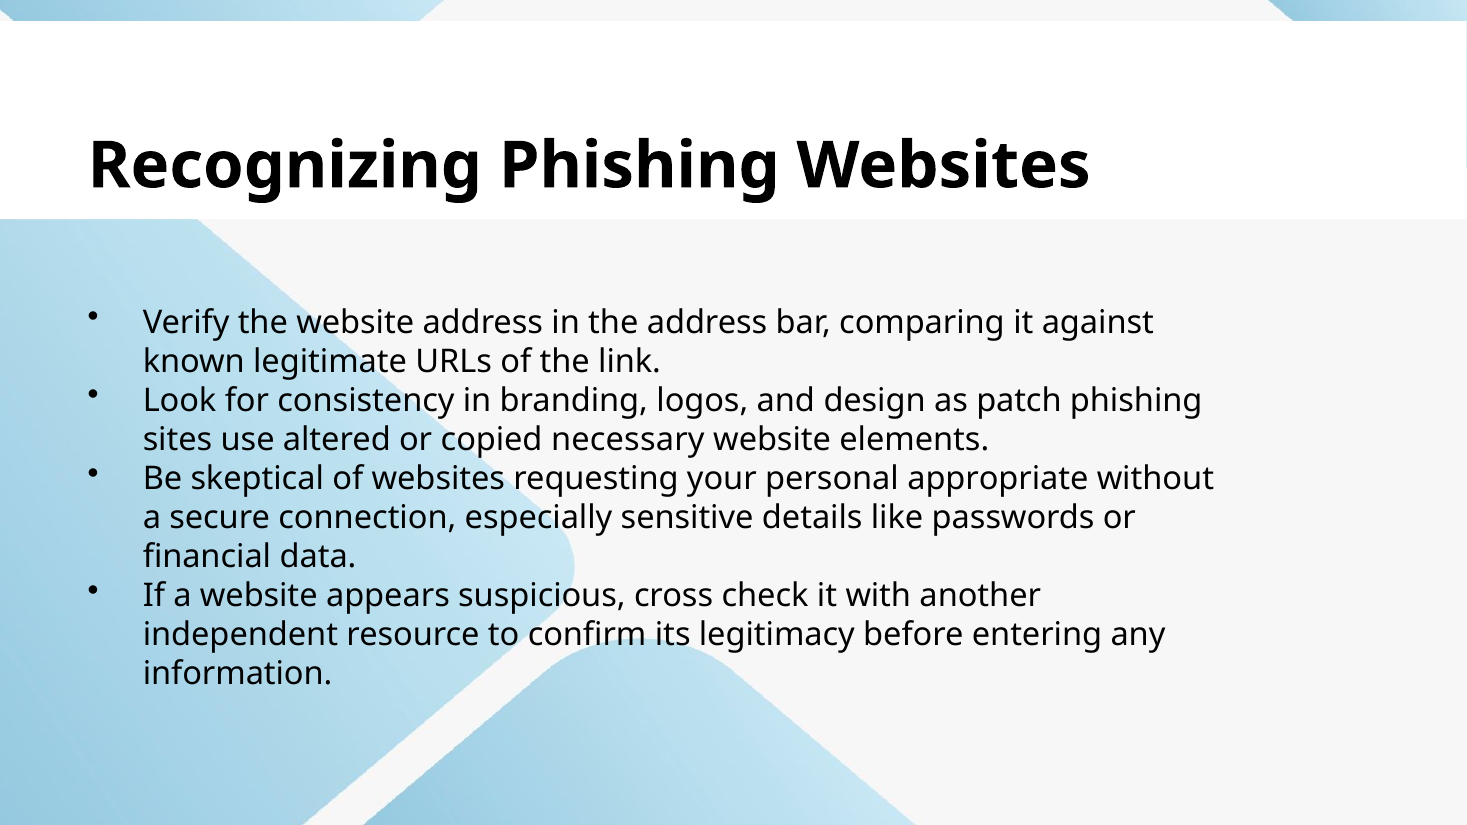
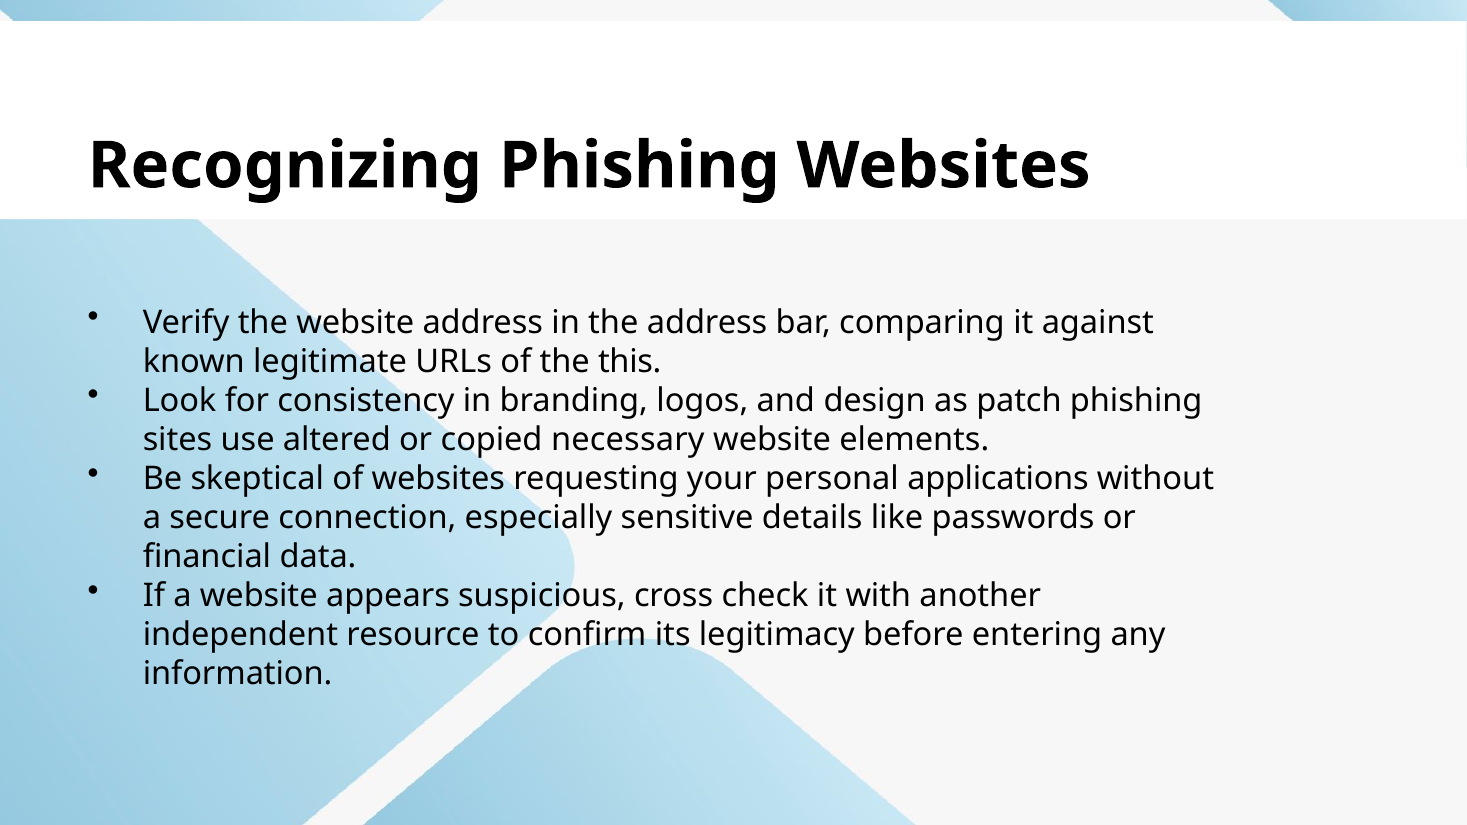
link: link -> this (630, 361)
appropriate: appropriate -> applications (998, 479)
